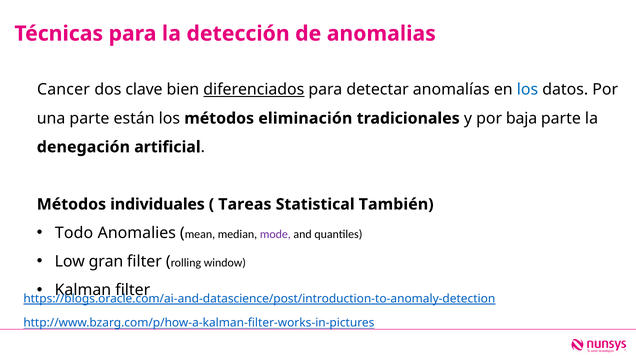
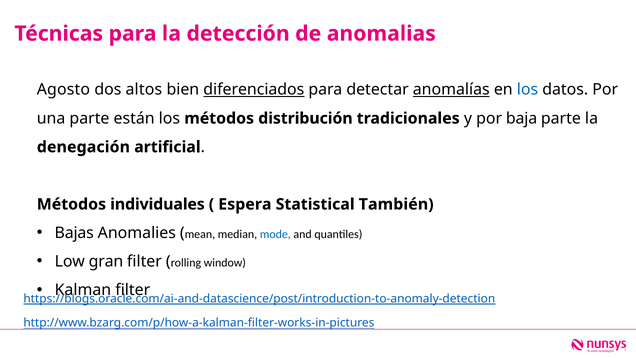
Cancer: Cancer -> Agosto (63, 90)
clave: clave -> altos (144, 90)
anomalías underline: none -> present (451, 90)
eliminación: eliminación -> distribución (305, 118)
Tareas: Tareas -> Espera (245, 204)
Todo: Todo -> Bajas (74, 233)
mode colour: purple -> blue (275, 234)
